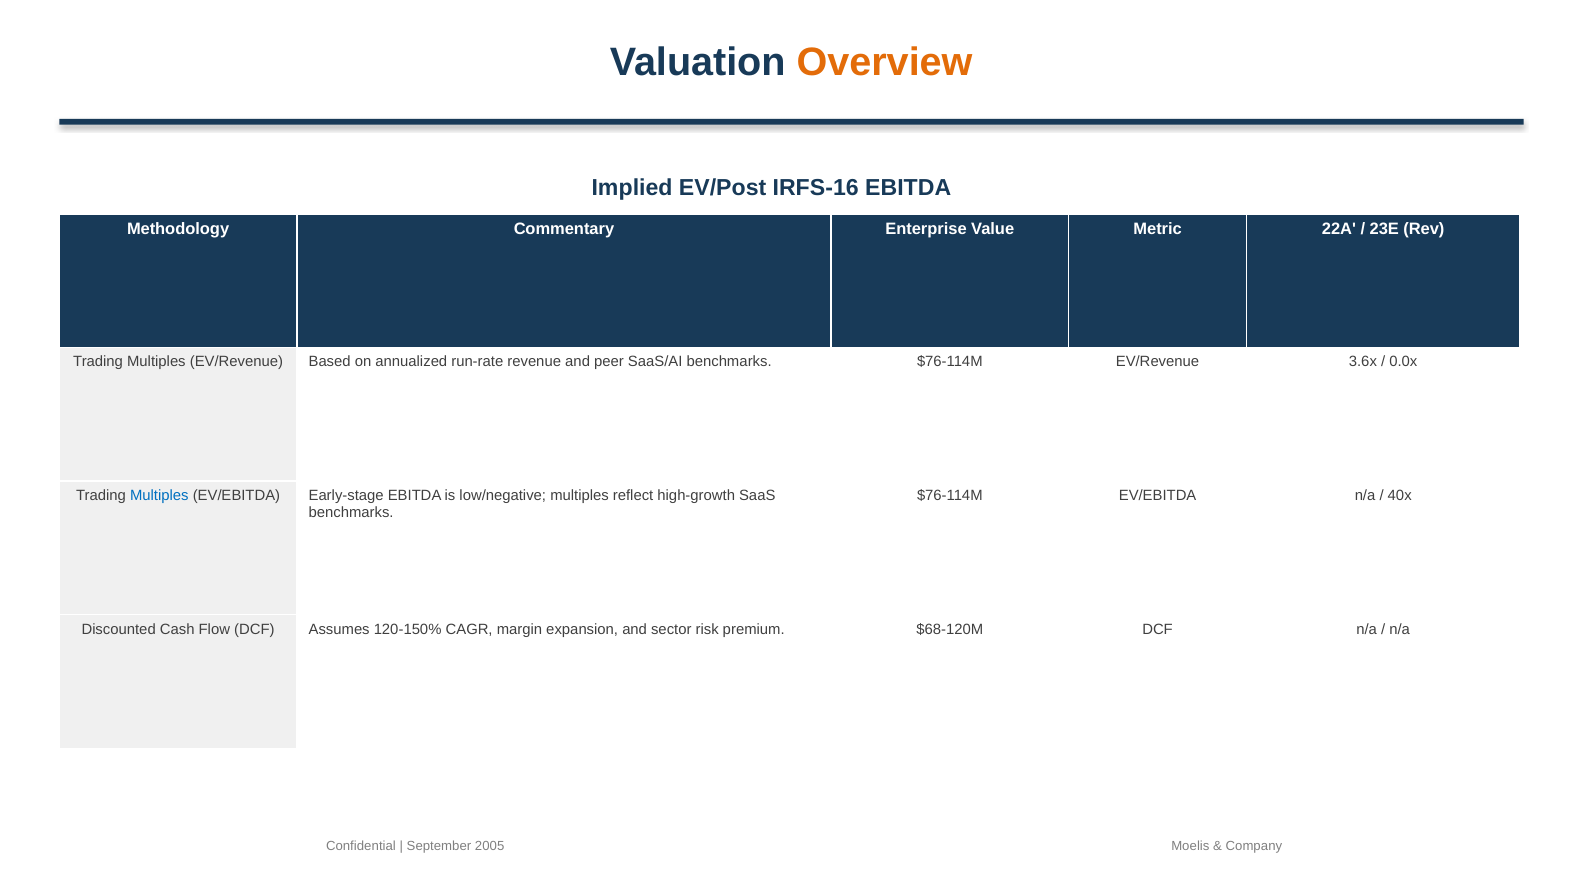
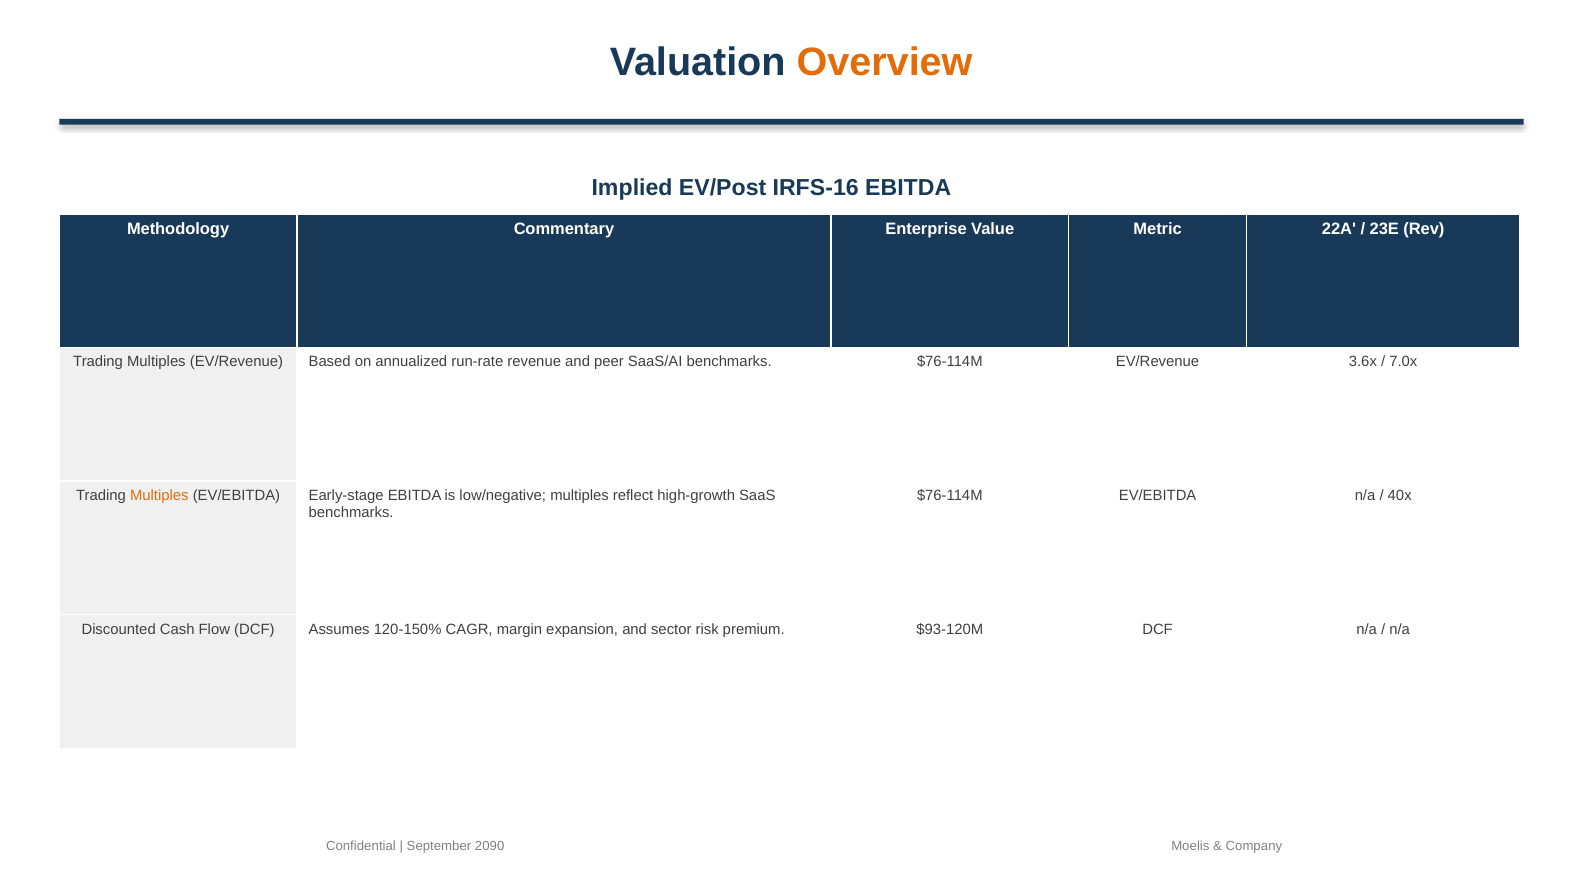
0.0x: 0.0x -> 7.0x (1403, 362)
Multiples colour: blue -> orange (159, 495)
$68-120M: $68-120M -> $93-120M (950, 629)
2005: 2005 -> 2090 (490, 846)
